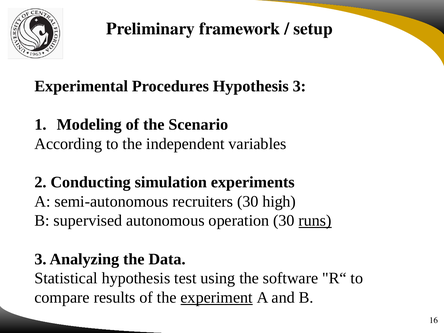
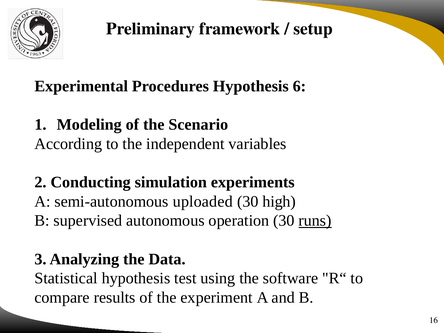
Hypothesis 3: 3 -> 6 (299, 86)
recruiters: recruiters -> uploaded (203, 201)
experiment underline: present -> none (217, 298)
